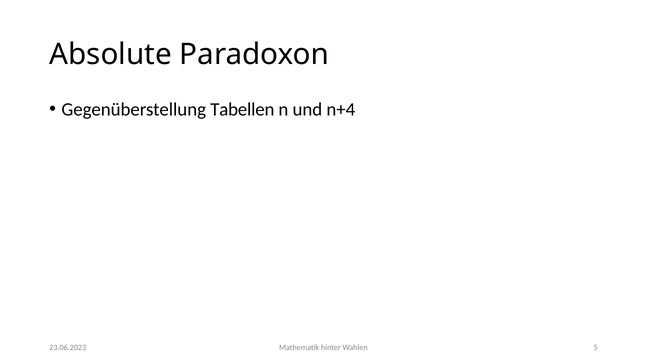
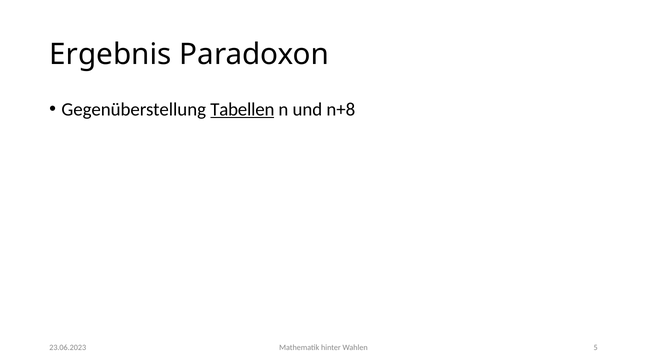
Absolute: Absolute -> Ergebnis (110, 54)
Tabellen underline: none -> present (242, 109)
n+4: n+4 -> n+8 (341, 109)
